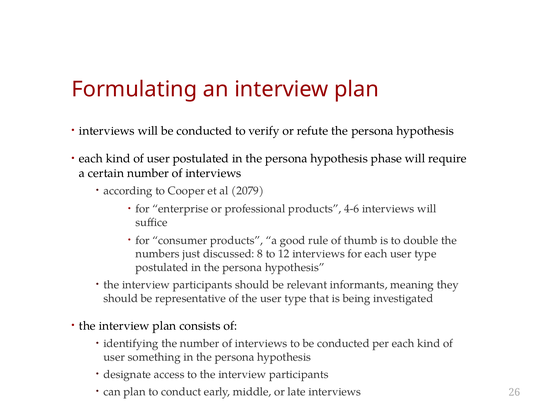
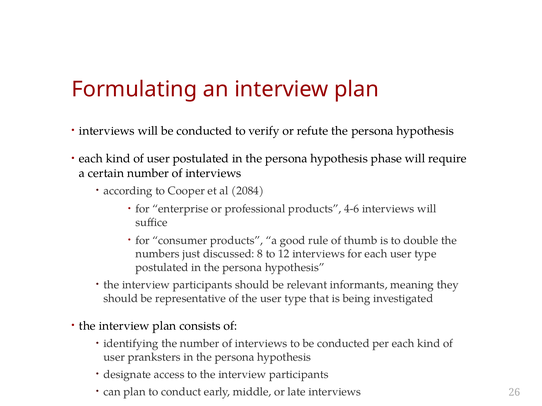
2079: 2079 -> 2084 (248, 191)
something: something -> pranksters (154, 358)
